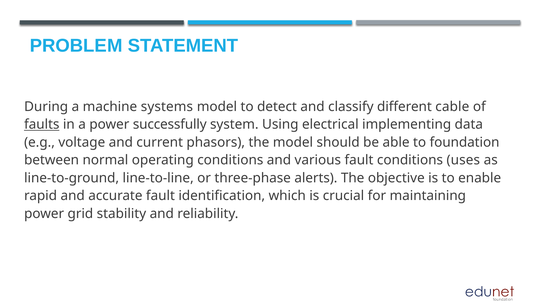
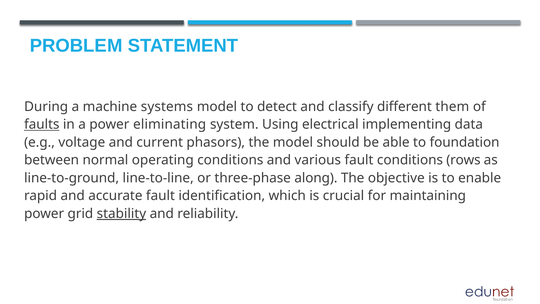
cable: cable -> them (452, 107)
successfully: successfully -> eliminating (170, 124)
uses: uses -> rows (463, 160)
alerts: alerts -> along (316, 178)
stability underline: none -> present (121, 213)
